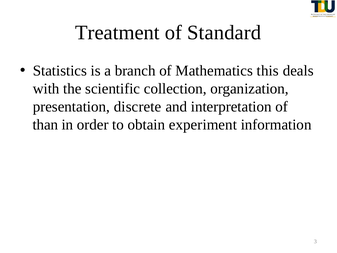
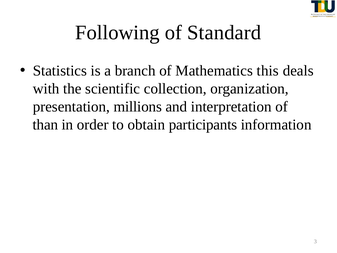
Treatment: Treatment -> Following (117, 33)
discrete: discrete -> millions (138, 107)
experiment: experiment -> participants (203, 125)
